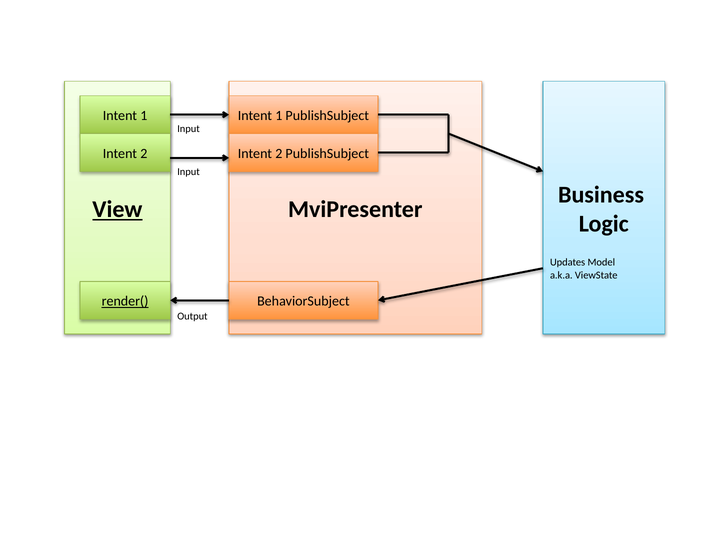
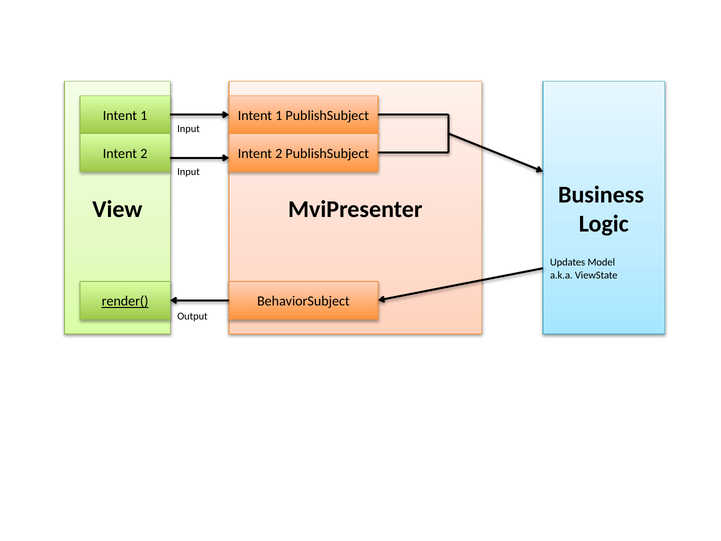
View underline: present -> none (117, 209)
